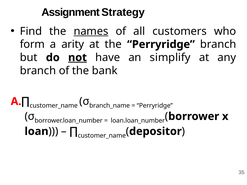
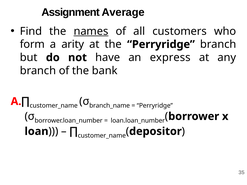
Strategy: Strategy -> Average (123, 12)
not underline: present -> none (78, 58)
simplify: simplify -> express (170, 58)
